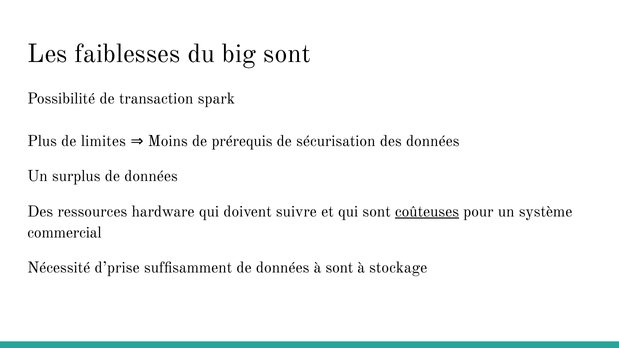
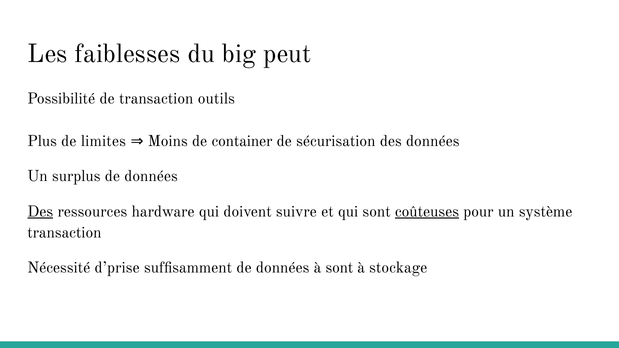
big sont: sont -> peut (287, 54)
spark: spark -> outils (216, 99)
prérequis: prérequis -> container (242, 141)
Des underline: none -> present (40, 212)
commercial: commercial -> transaction (64, 233)
